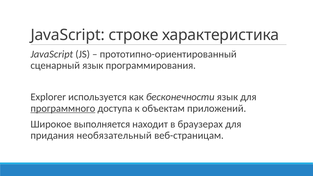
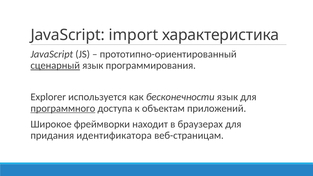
строке: строке -> import (133, 35)
сценарный underline: none -> present (55, 65)
выполняется: выполняется -> фреймворки (102, 124)
необязательный: необязательный -> идентификатора (114, 135)
